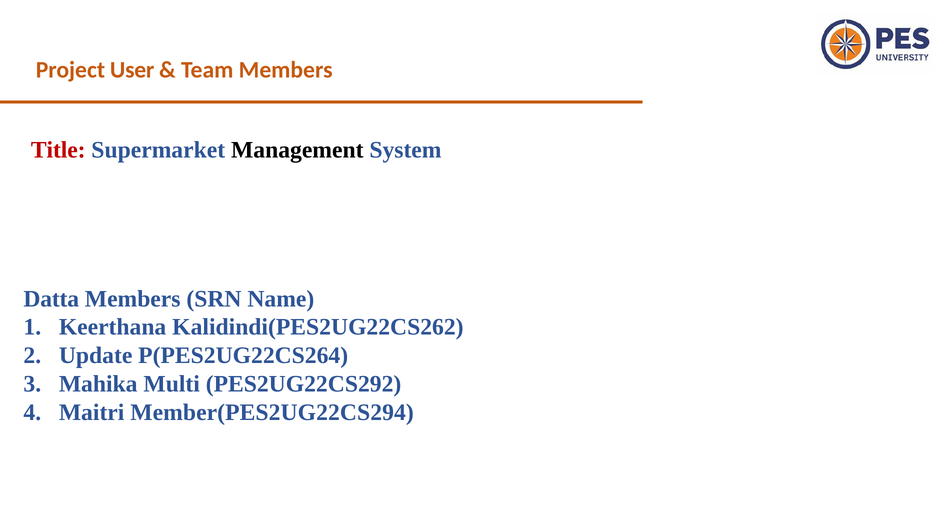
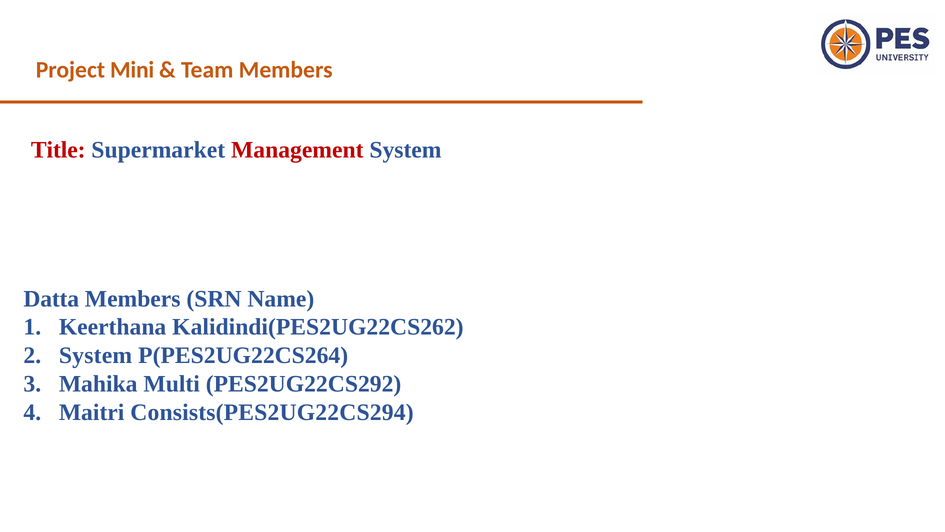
User: User -> Mini (132, 70)
Management colour: black -> red (297, 150)
Update: Update -> System (96, 355)
Member(PES2UG22CS294: Member(PES2UG22CS294 -> Consists(PES2UG22CS294 (272, 412)
